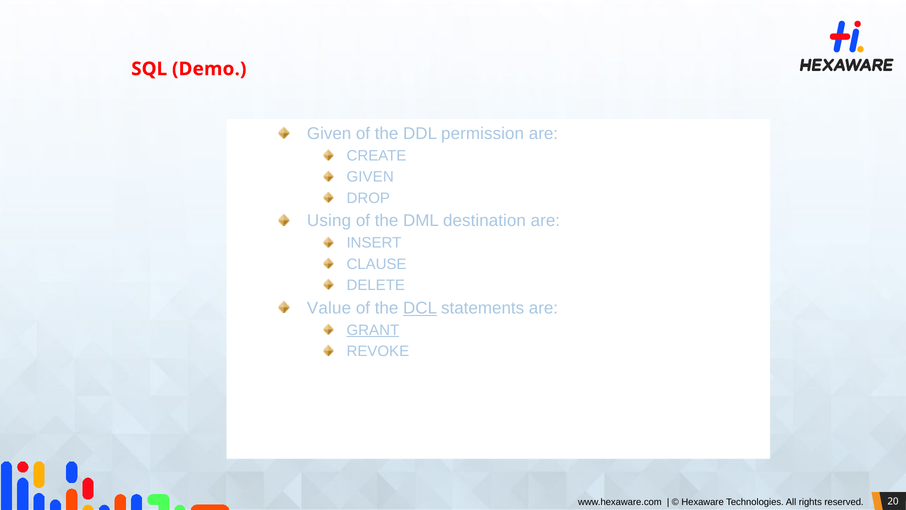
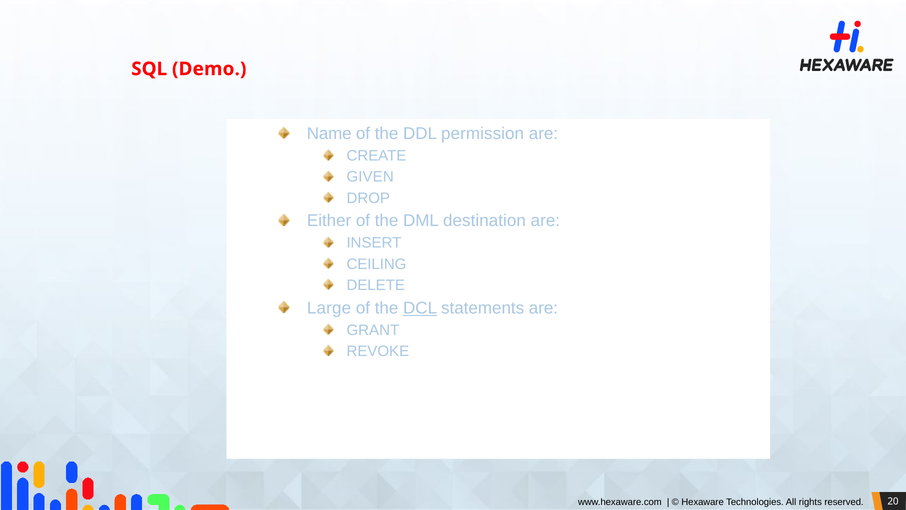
Given: Given -> Name (329, 134)
Using: Using -> Either (329, 221)
CLAUSE: CLAUSE -> CEILING (377, 264)
Value: Value -> Large (329, 308)
GRANT underline: present -> none (373, 330)
